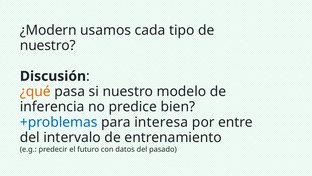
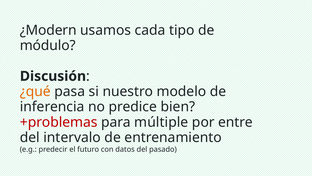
nuestro: nuestro -> módulo (48, 45)
+problemas colour: blue -> red (59, 122)
interesa: interesa -> múltiple (161, 122)
